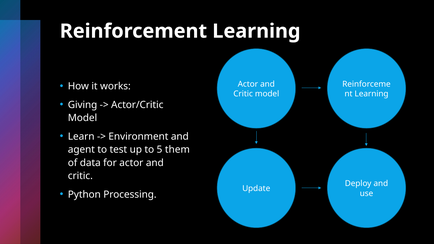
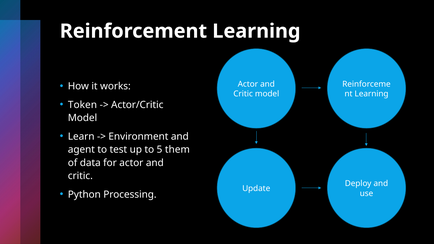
Giving: Giving -> Token (82, 105)
